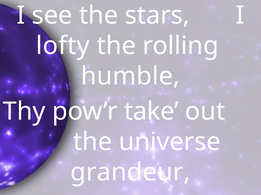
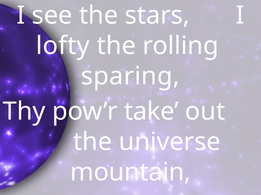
humble: humble -> sparing (130, 76)
grandeur: grandeur -> mountain (131, 173)
